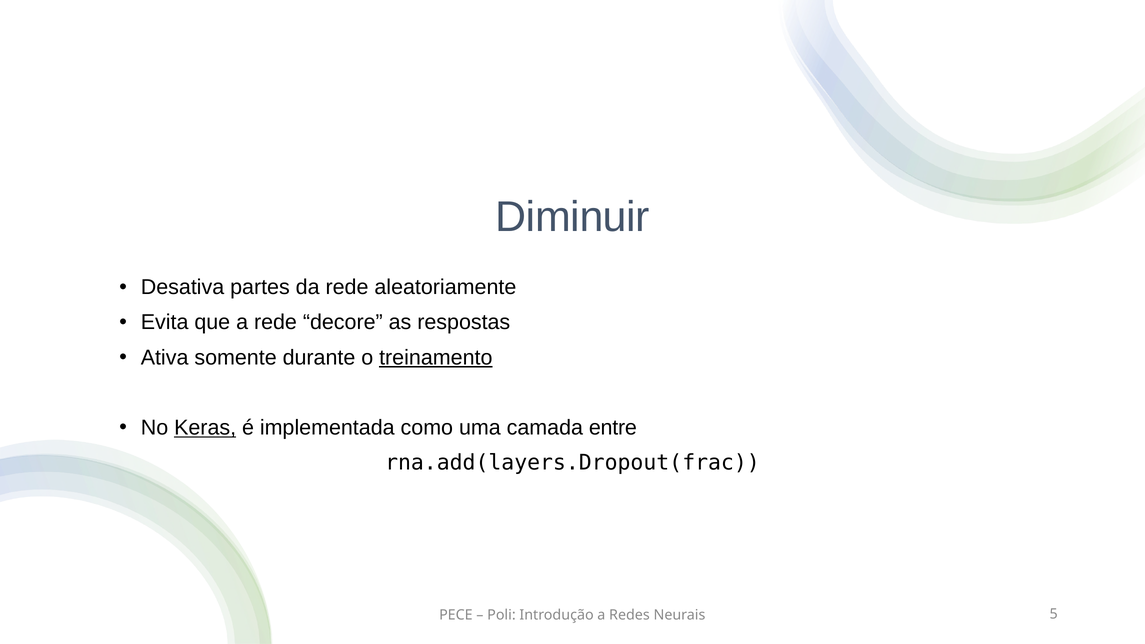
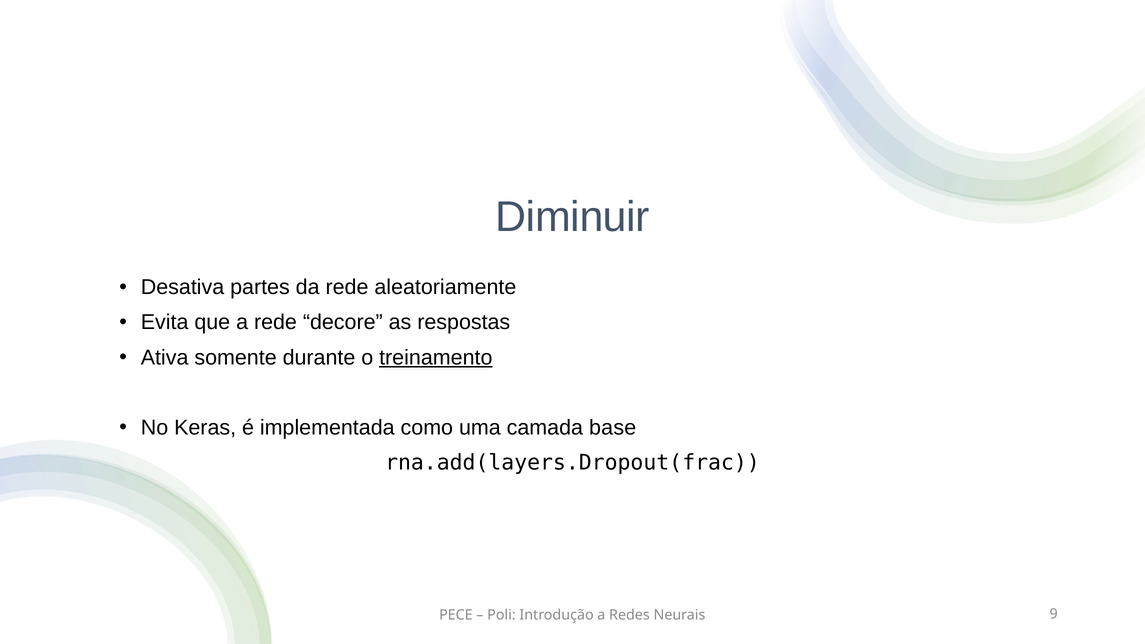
Keras underline: present -> none (205, 428)
entre: entre -> base (613, 428)
5: 5 -> 9 (1054, 614)
